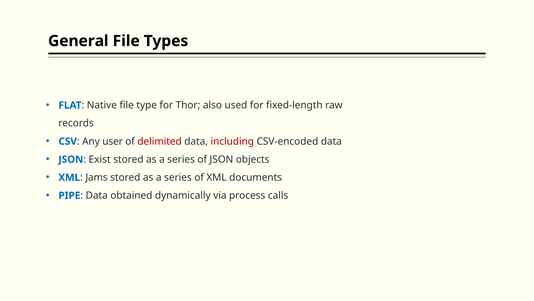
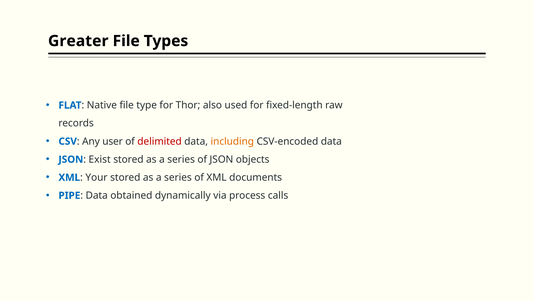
General: General -> Greater (78, 41)
including colour: red -> orange (232, 141)
Jams: Jams -> Your (96, 177)
